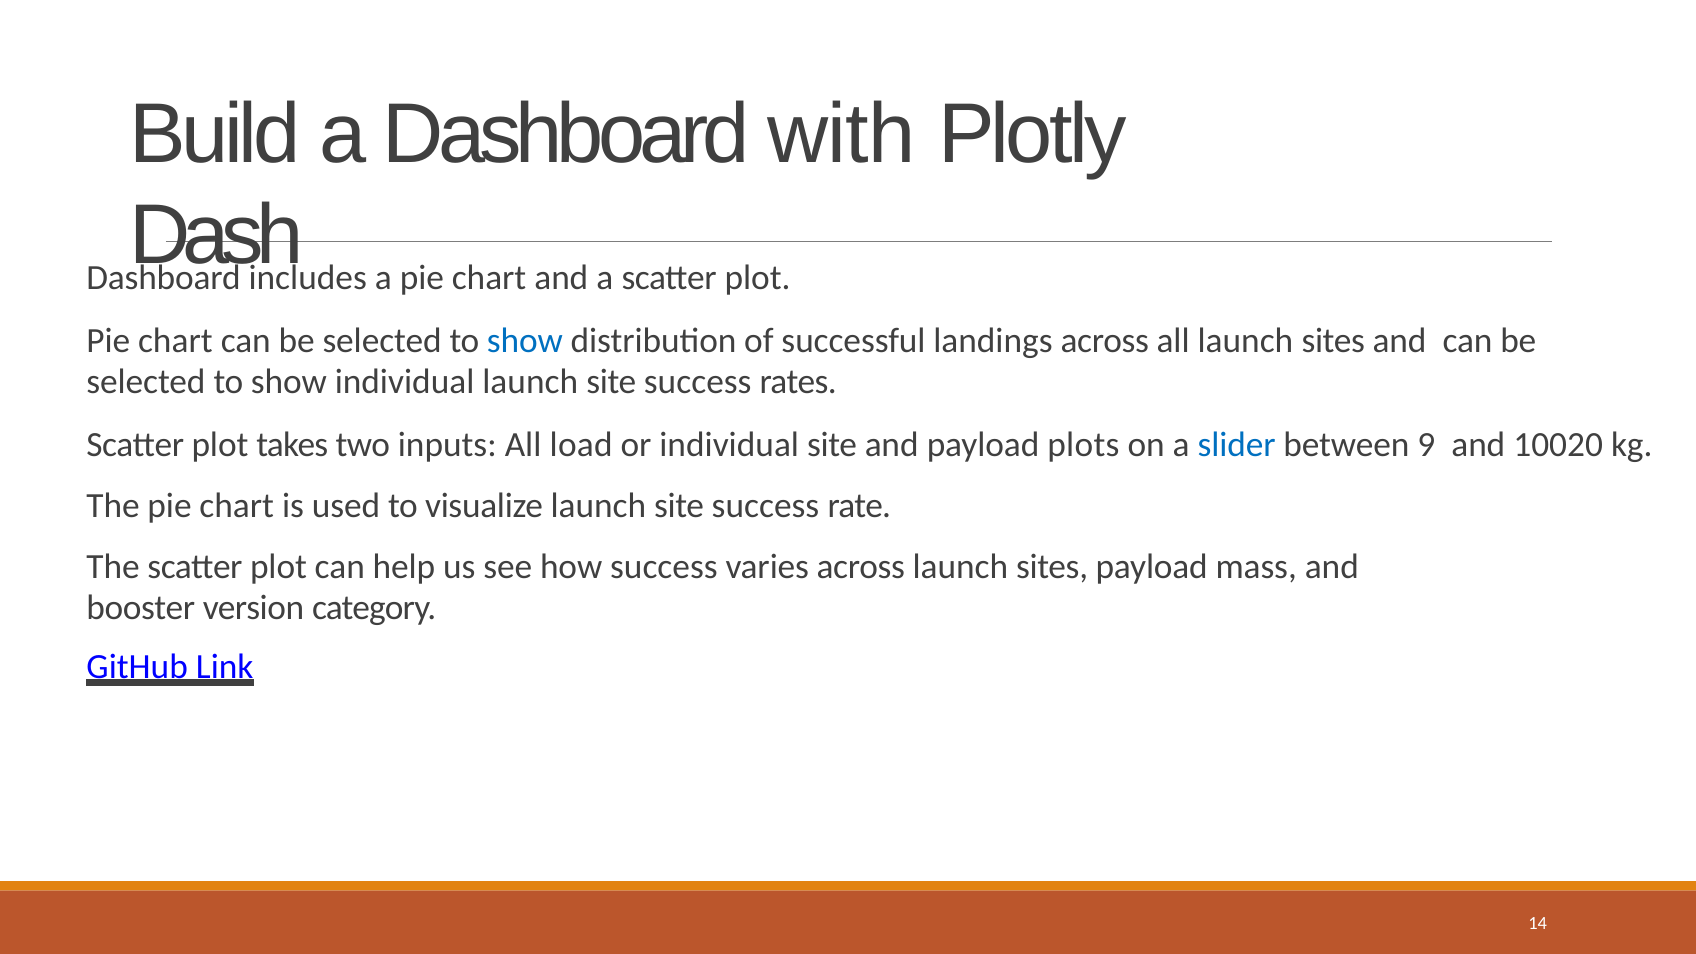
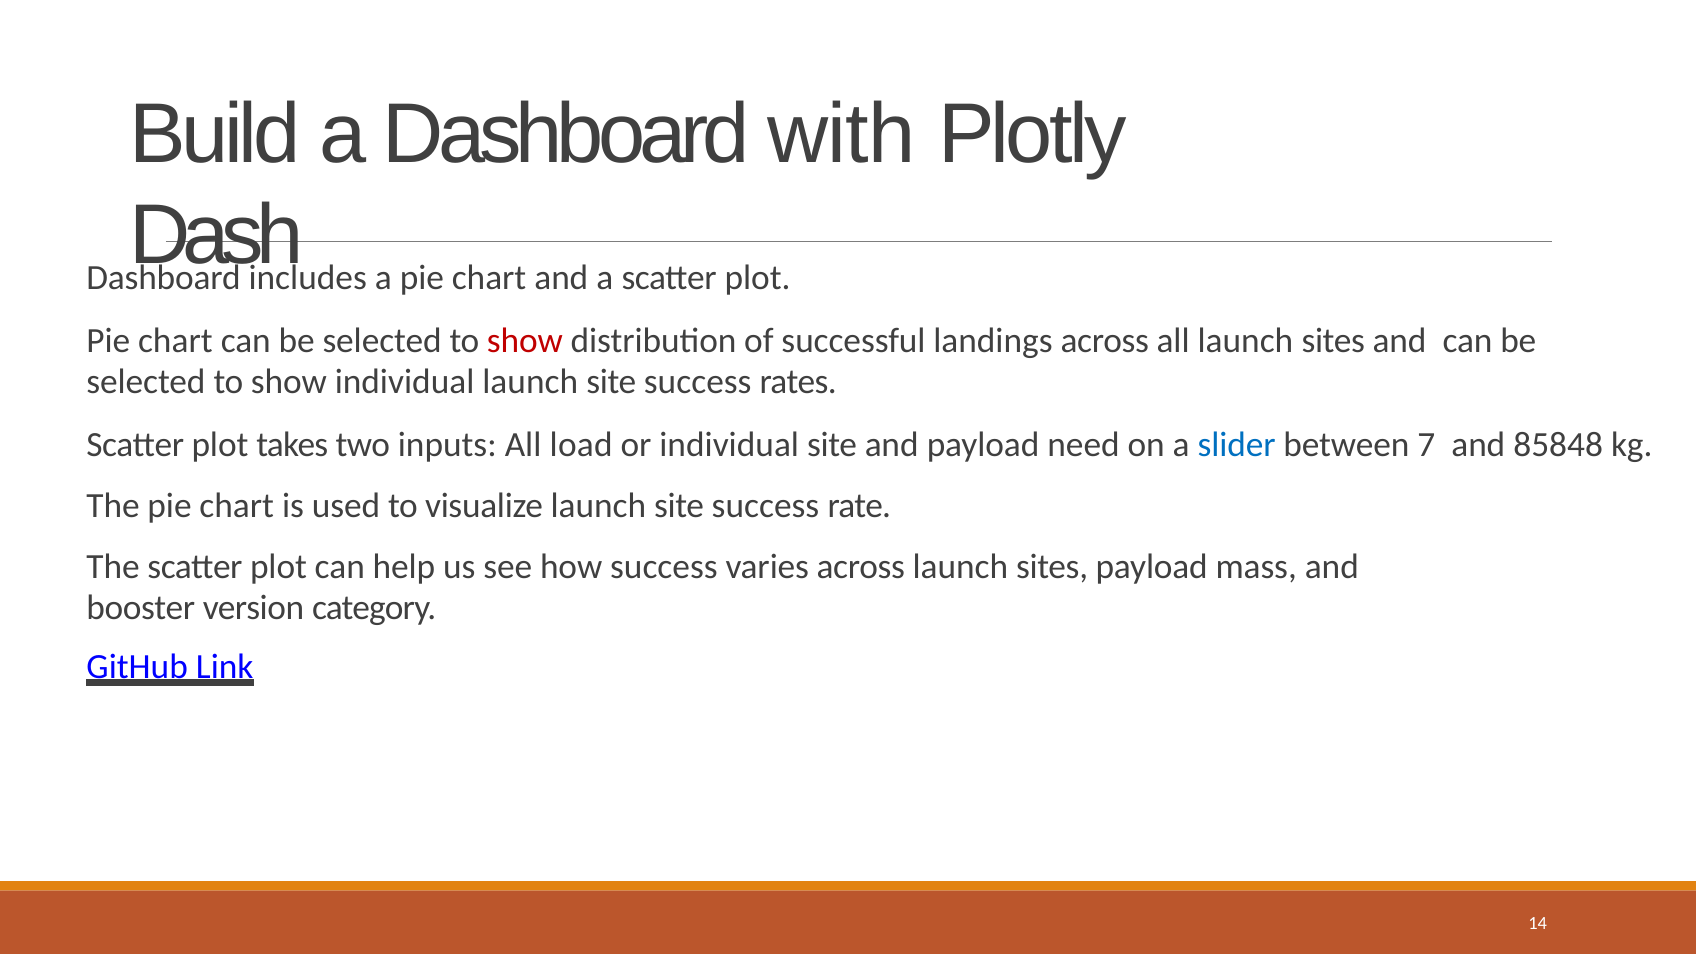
show colour: blue -> red (525, 341)
plots: plots -> need (1084, 445)
9: 9 -> 7 (1426, 445)
10020: 10020 -> 85848 (1558, 445)
